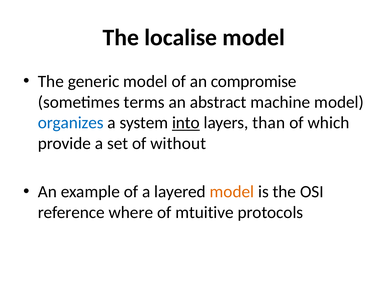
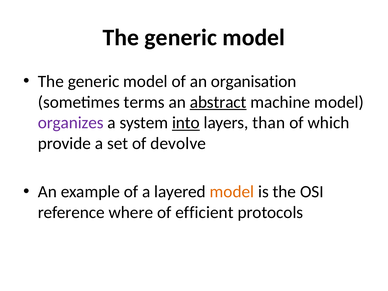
localise: localise -> generic (181, 38)
compromise: compromise -> organisation (254, 81)
abstract underline: none -> present (218, 102)
organizes colour: blue -> purple (71, 123)
without: without -> devolve (178, 143)
mtuitive: mtuitive -> efficient (204, 212)
